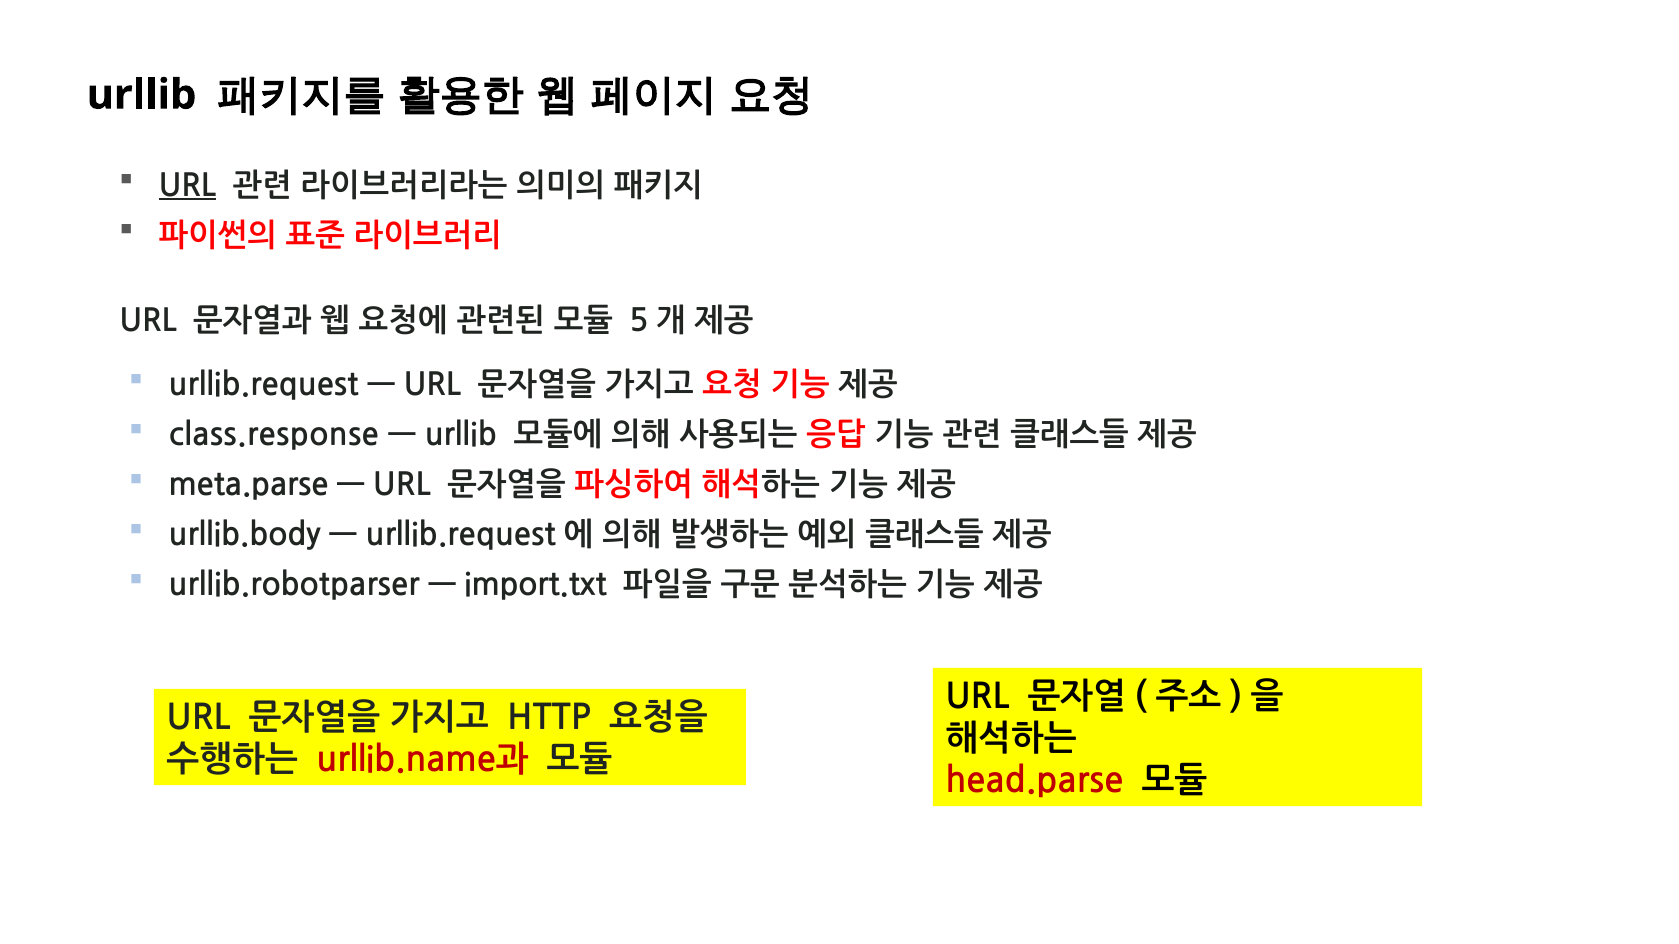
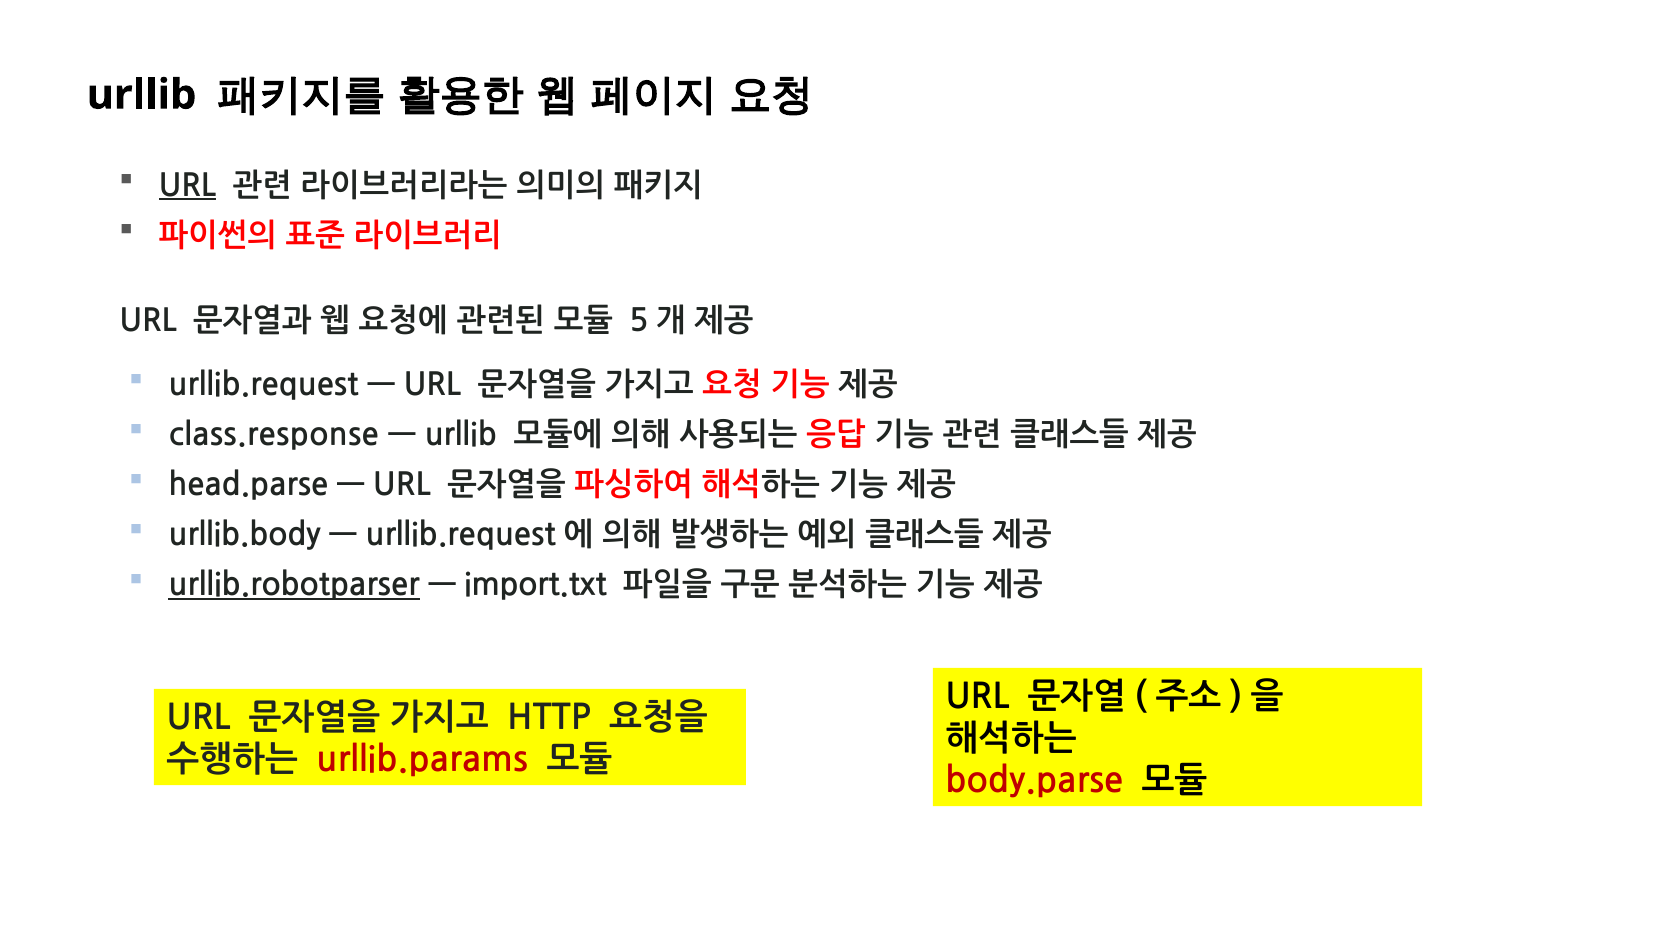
meta.parse: meta.parse -> head.parse (248, 486)
urllib.robotparser underline: none -> present (294, 586)
urllib.name과: urllib.name과 -> urllib.params (422, 761)
head.parse: head.parse -> body.parse (1034, 782)
